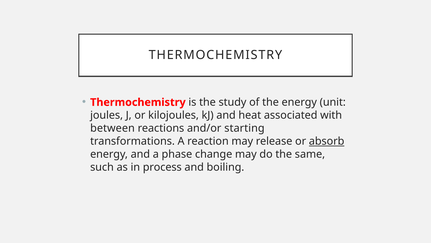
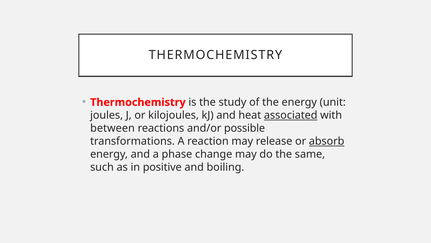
associated underline: none -> present (291, 115)
starting: starting -> possible (245, 128)
process: process -> positive (162, 167)
